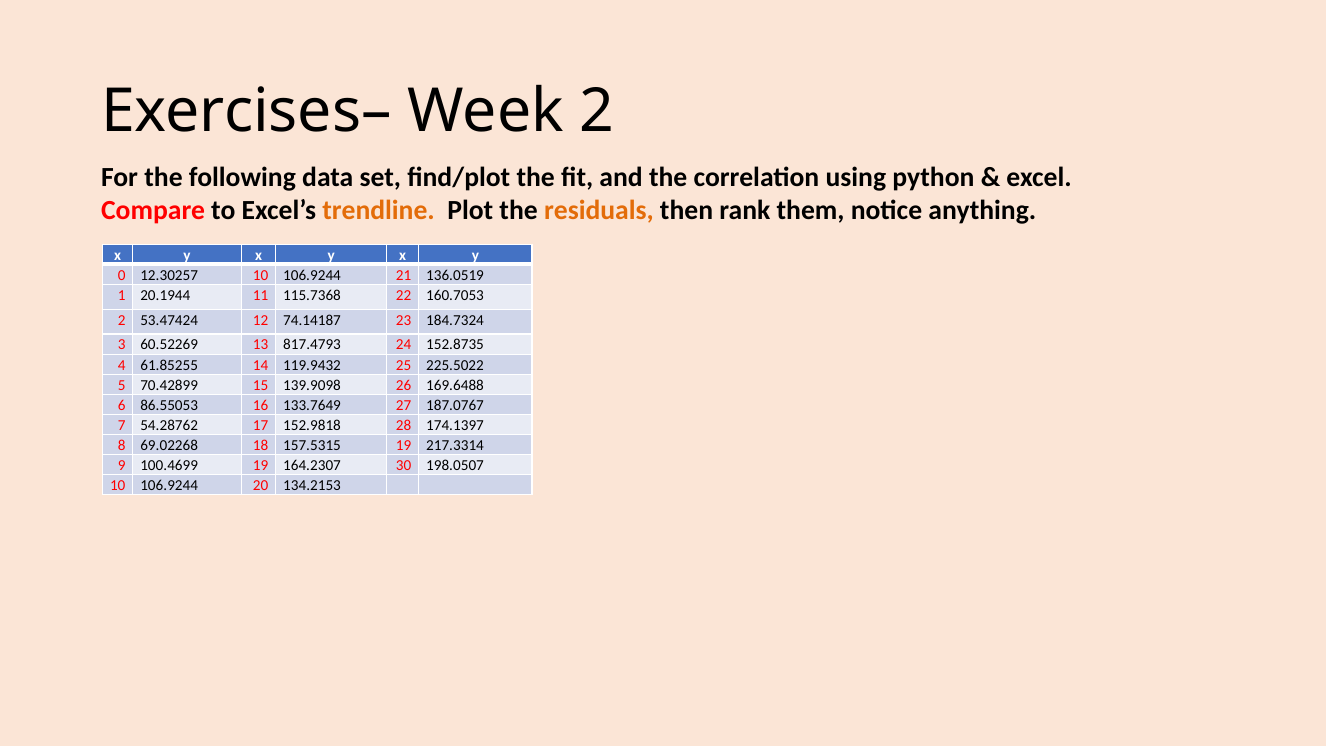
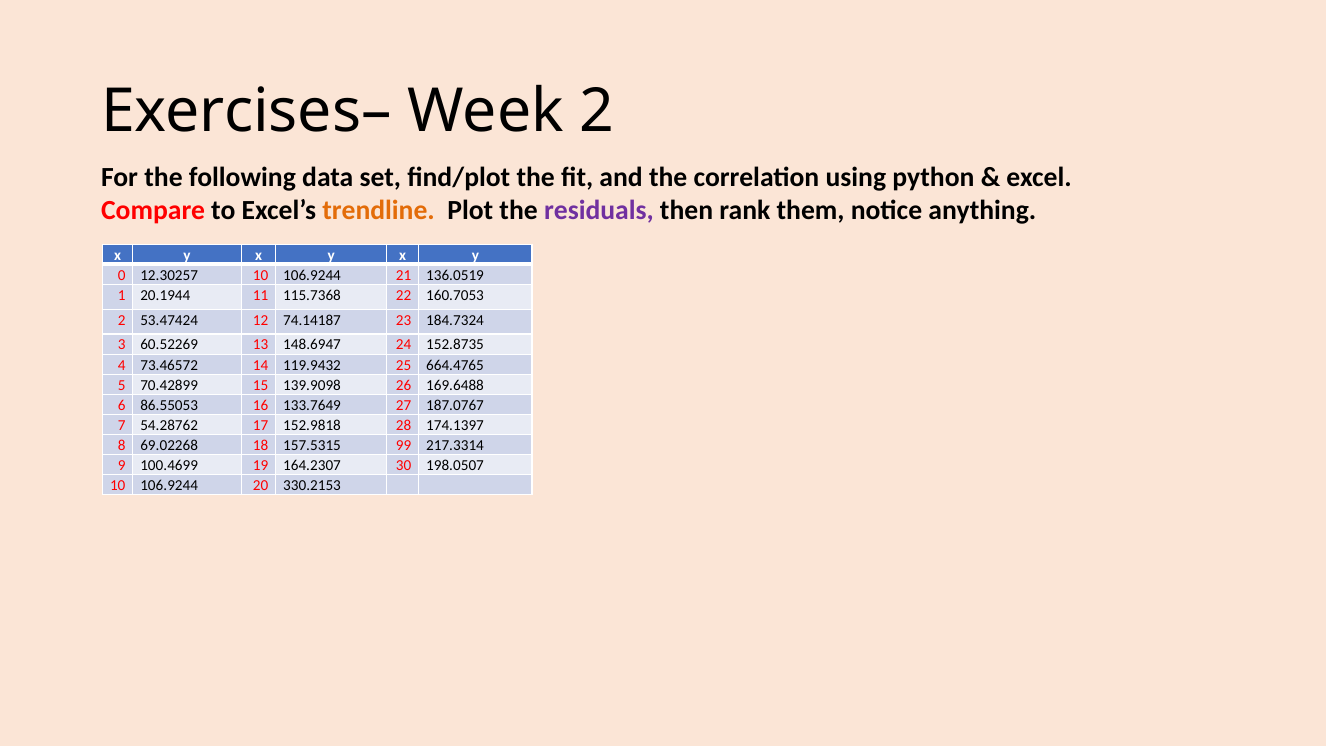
residuals colour: orange -> purple (599, 211)
817.4793: 817.4793 -> 148.6947 (312, 345)
61.85255: 61.85255 -> 73.46572 (169, 365)
225.5022: 225.5022 -> 664.4765 (455, 365)
157.5315 19: 19 -> 99 (404, 445)
134.2153: 134.2153 -> 330.2153 (312, 485)
